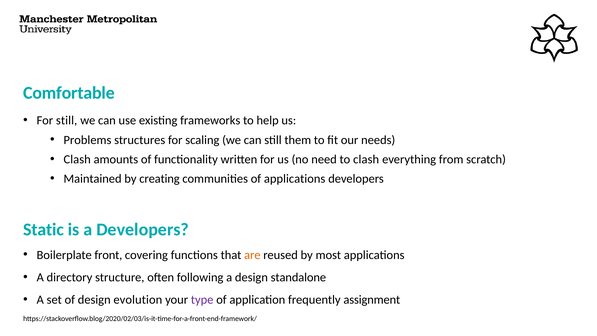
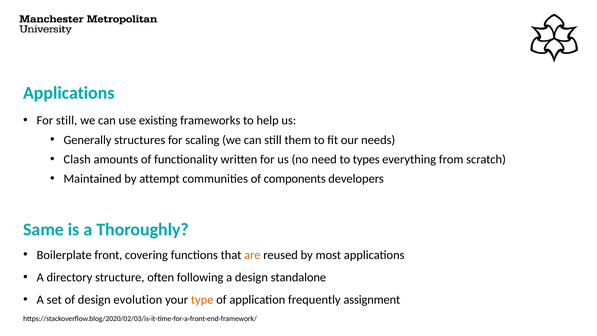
Comfortable: Comfortable -> Applications (69, 93)
Problems: Problems -> Generally (87, 140)
to clash: clash -> types (366, 159)
creating: creating -> attempt (159, 179)
of applications: applications -> components (295, 179)
Static: Static -> Same (44, 229)
a Developers: Developers -> Thoroughly (143, 229)
type colour: purple -> orange (202, 300)
